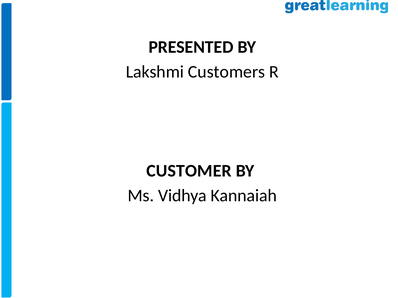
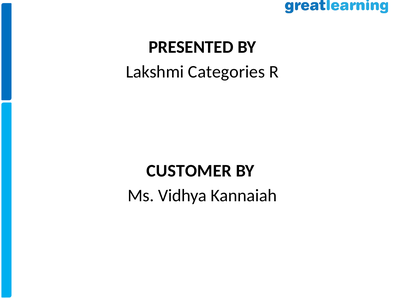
Customers: Customers -> Categories (227, 72)
